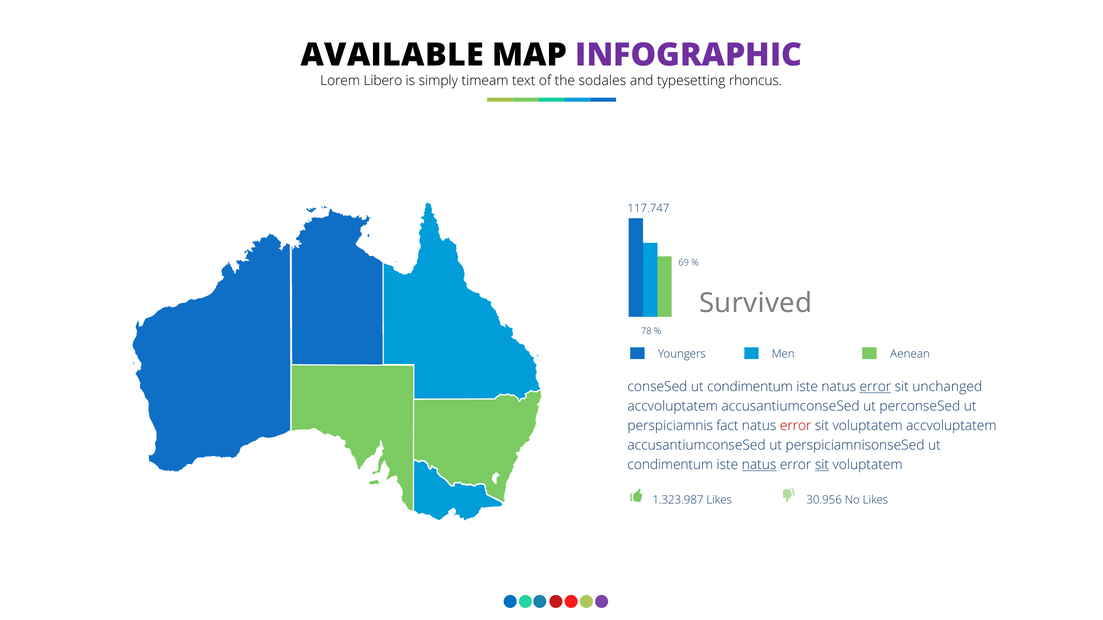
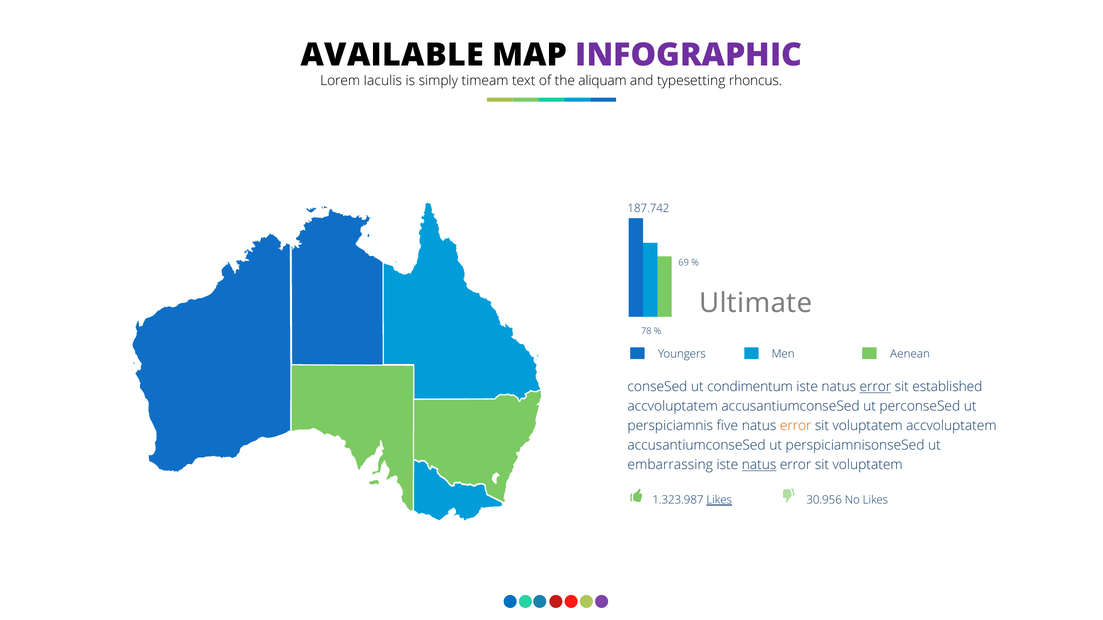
Libero: Libero -> Iaculis (383, 81)
sodales: sodales -> aliquam (602, 81)
117.747: 117.747 -> 187.742 (648, 209)
Survived: Survived -> Ultimate (756, 303)
unchanged: unchanged -> established (947, 387)
fact: fact -> five (727, 426)
error colour: red -> orange (796, 426)
condimentum: condimentum -> embarrassing (670, 465)
sit underline: present -> none (822, 465)
Likes underline: none -> present (719, 500)
